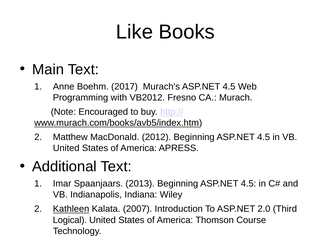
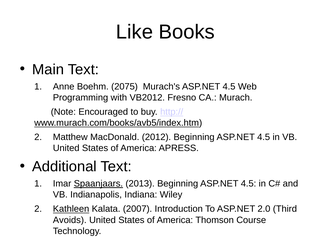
2017: 2017 -> 2075 (125, 87)
Spaanjaars underline: none -> present (98, 184)
Logical: Logical -> Avoids (70, 220)
